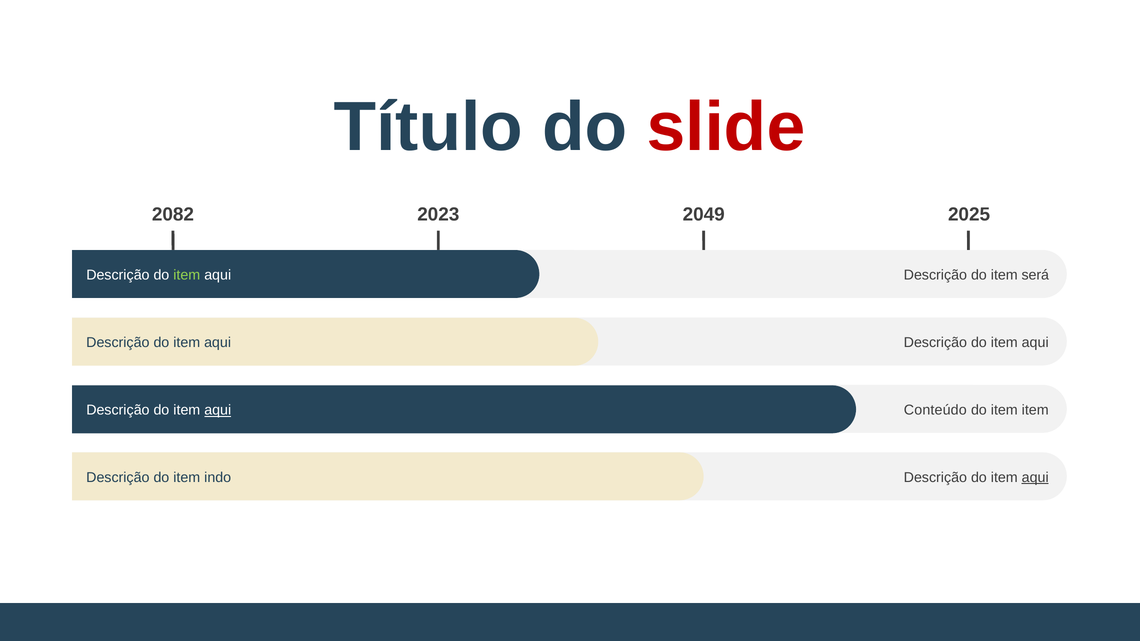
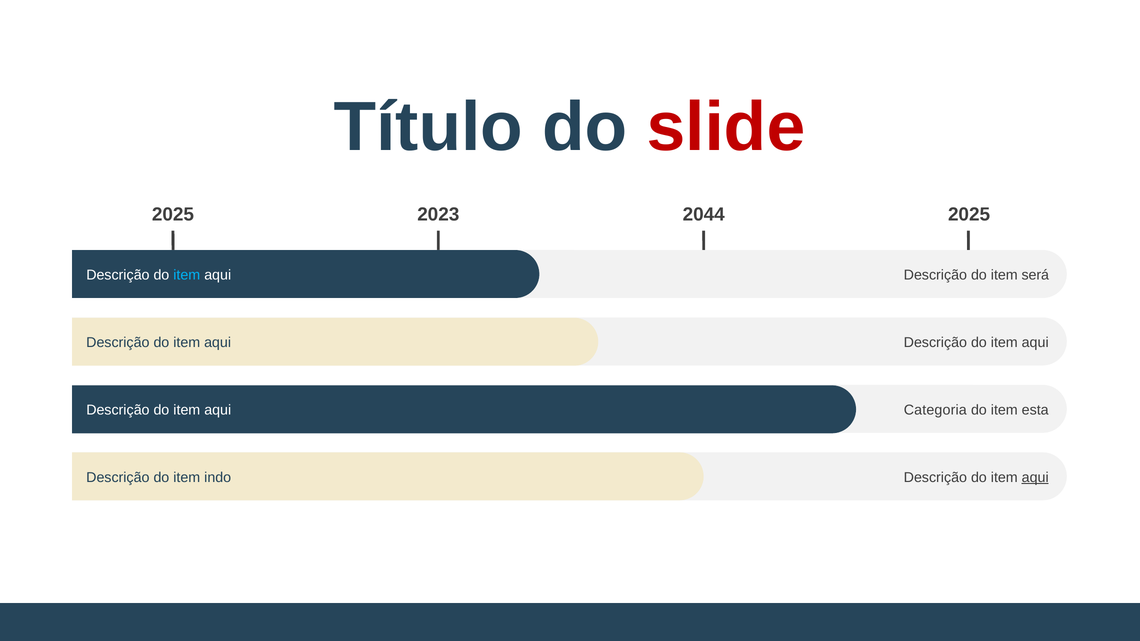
2082: 2082 -> 2025 (173, 215)
2049: 2049 -> 2044 (704, 215)
item colour: light green -> light blue (187, 275)
Conteúdo: Conteúdo -> Categoria (935, 410)
item item: item -> esta (1035, 410)
aqui underline: present -> none (218, 410)
